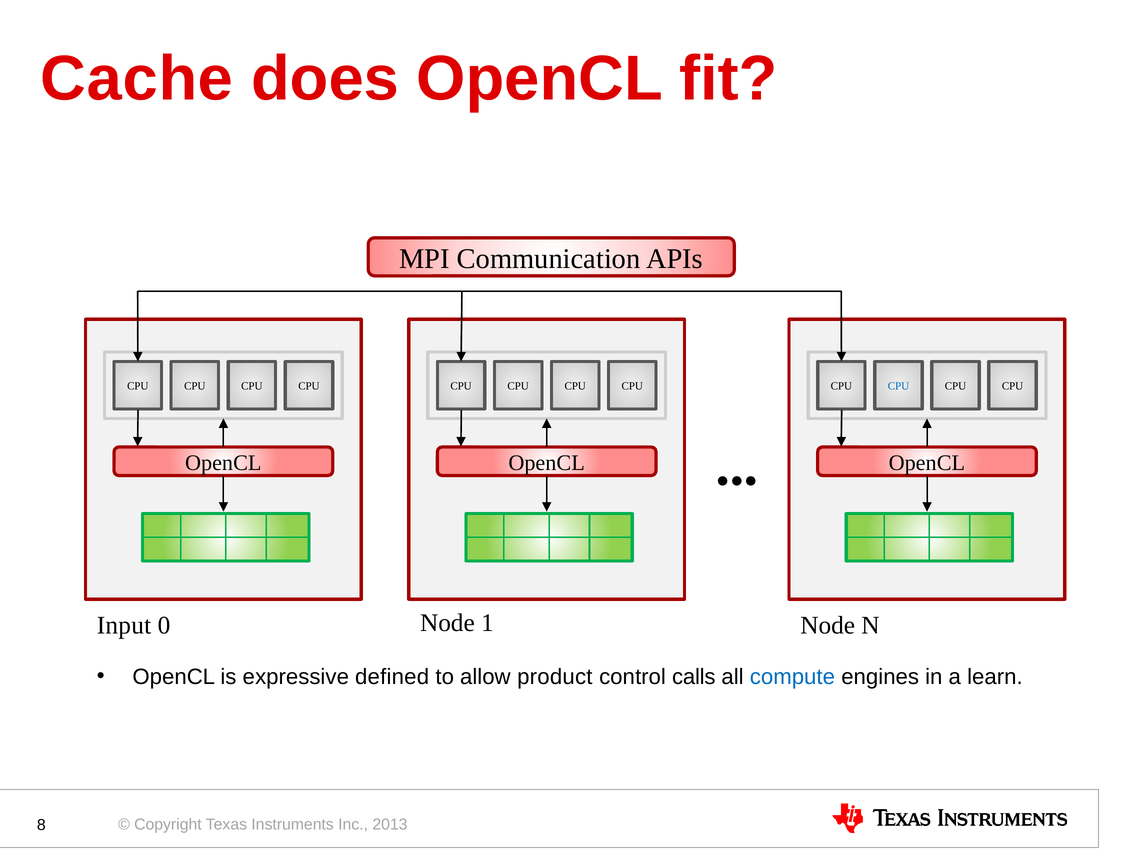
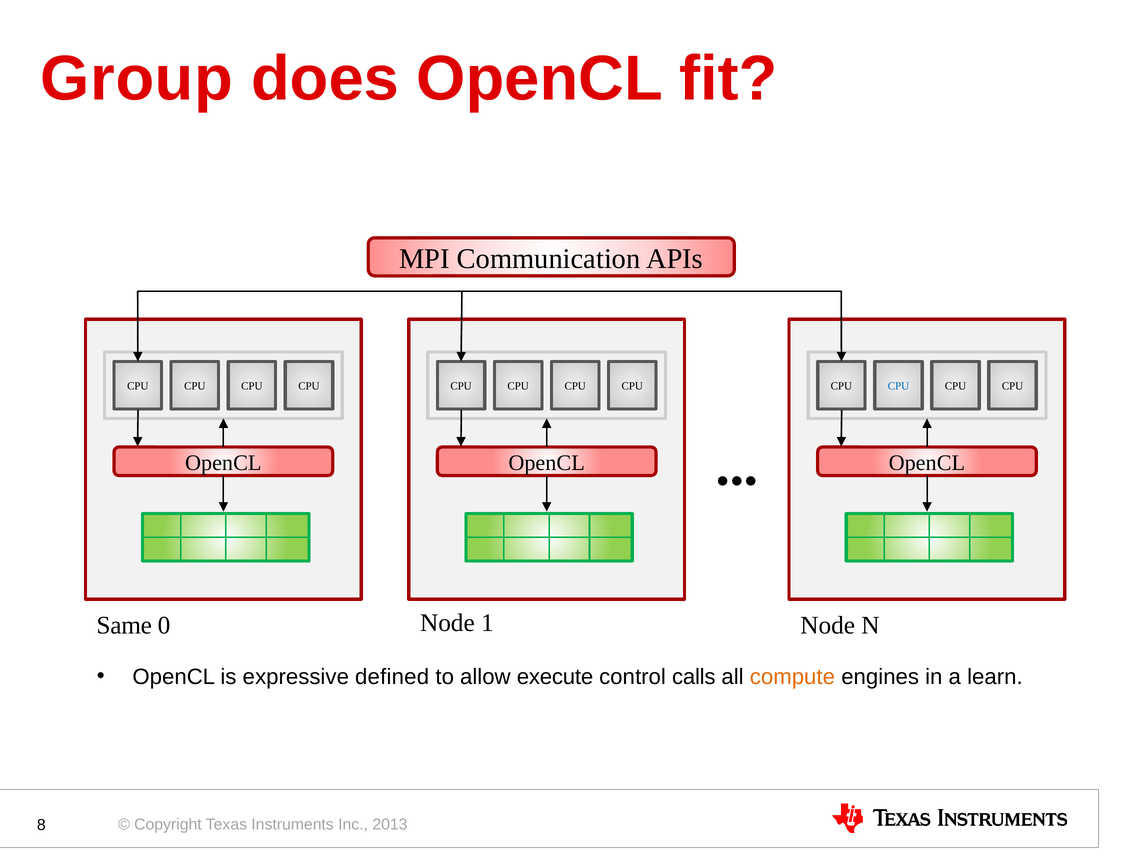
Cache: Cache -> Group (137, 79)
Input: Input -> Same (124, 625)
product: product -> execute (555, 677)
compute colour: blue -> orange (792, 677)
